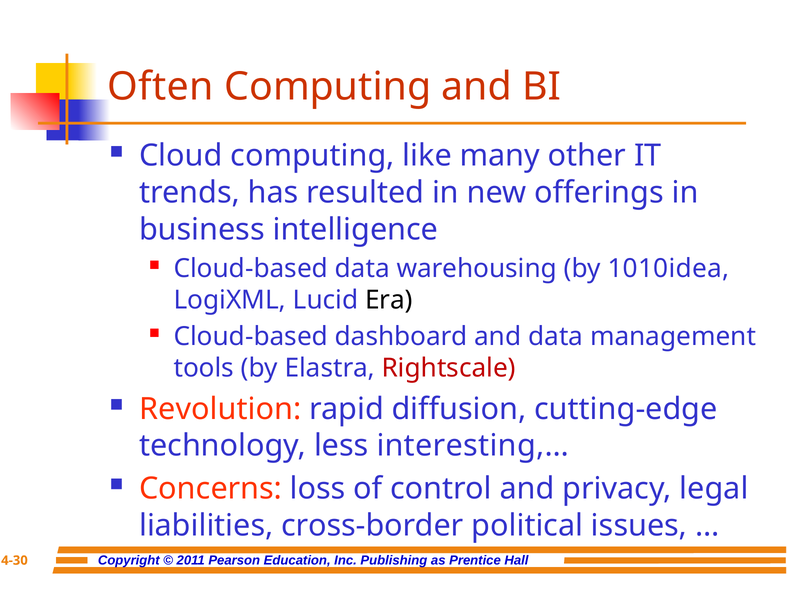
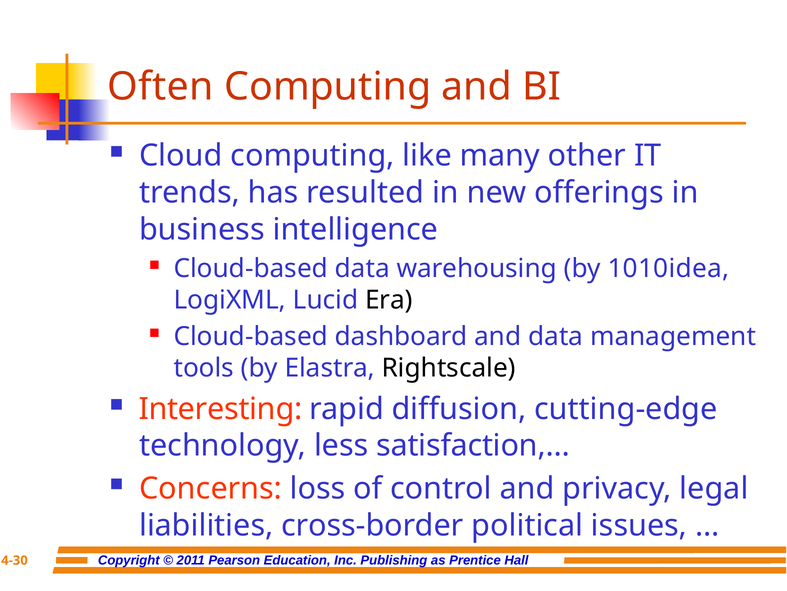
Rightscale colour: red -> black (449, 368)
Revolution: Revolution -> Interesting (220, 408)
interesting,…: interesting,… -> satisfaction,… (473, 445)
